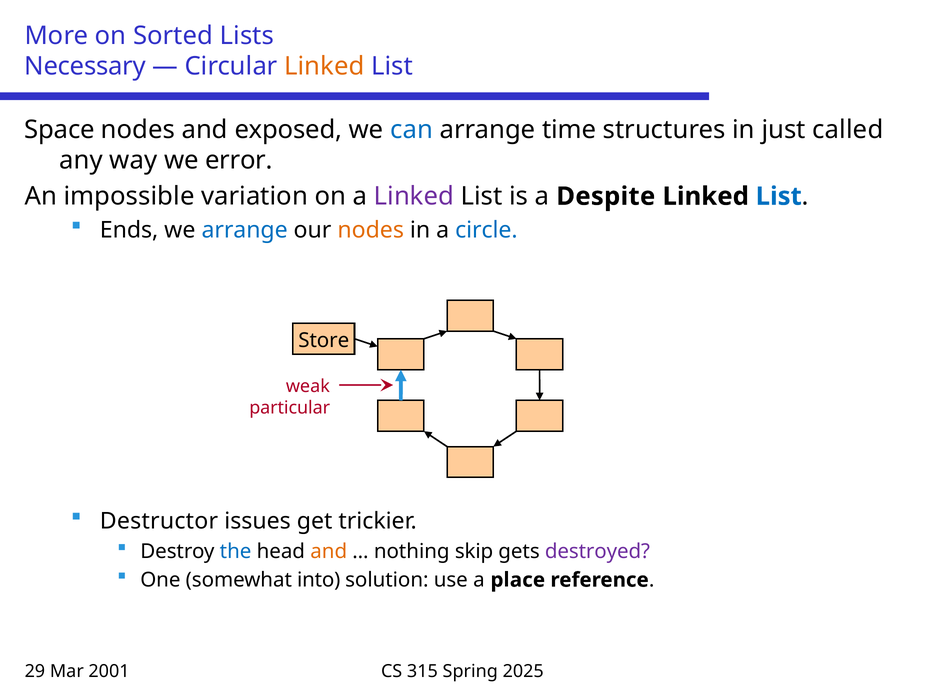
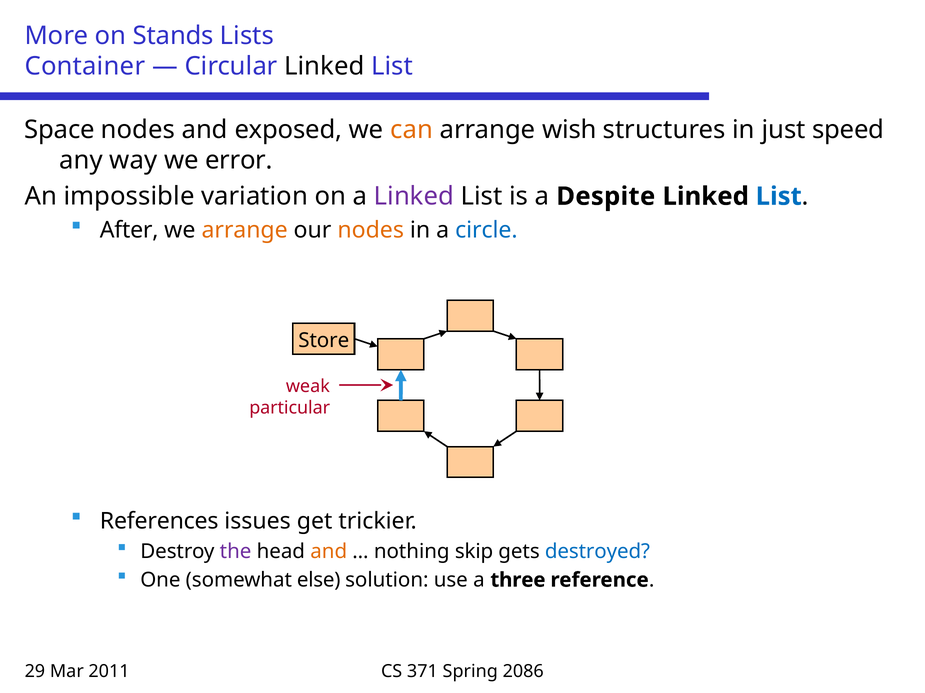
Sorted: Sorted -> Stands (173, 36)
Necessary: Necessary -> Container (85, 66)
Linked colour: orange -> black (324, 66)
can colour: blue -> orange (412, 130)
time: time -> wish (569, 130)
called: called -> speed (848, 130)
Ends: Ends -> After (129, 230)
arrange colour: blue -> orange (245, 230)
Destructor: Destructor -> References (159, 522)
the colour: blue -> purple (236, 552)
destroyed colour: purple -> blue (597, 552)
into: into -> else (319, 581)
place: place -> three (518, 581)
2001: 2001 -> 2011 (109, 672)
315: 315 -> 371 (422, 672)
2025: 2025 -> 2086 (523, 672)
